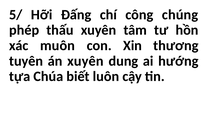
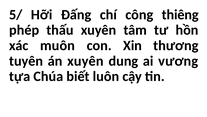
chúng: chúng -> thiêng (180, 15)
hướng: hướng -> vương (178, 61)
